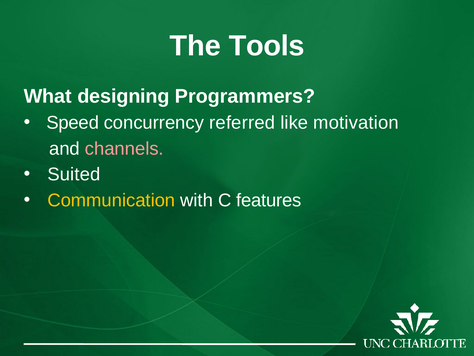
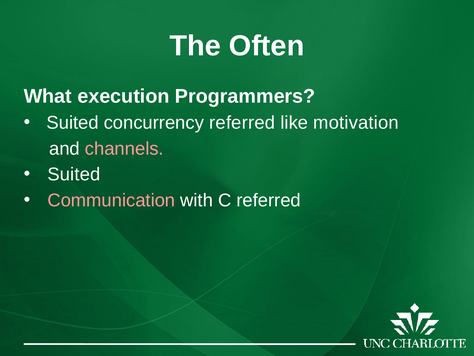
Tools: Tools -> Often (267, 46)
designing: designing -> execution (123, 96)
Speed: Speed -> Suited (73, 123)
Communication colour: yellow -> pink (111, 200)
C features: features -> referred (269, 200)
